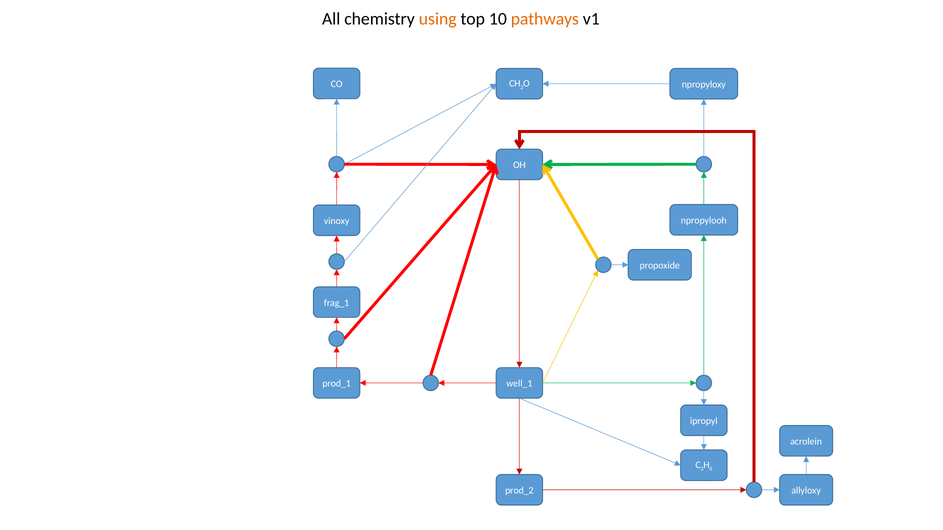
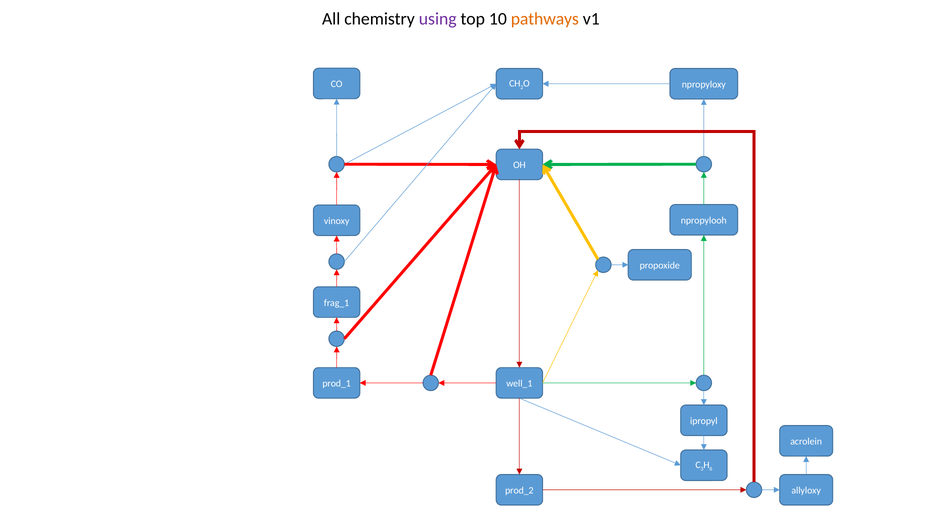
using colour: orange -> purple (438, 19)
